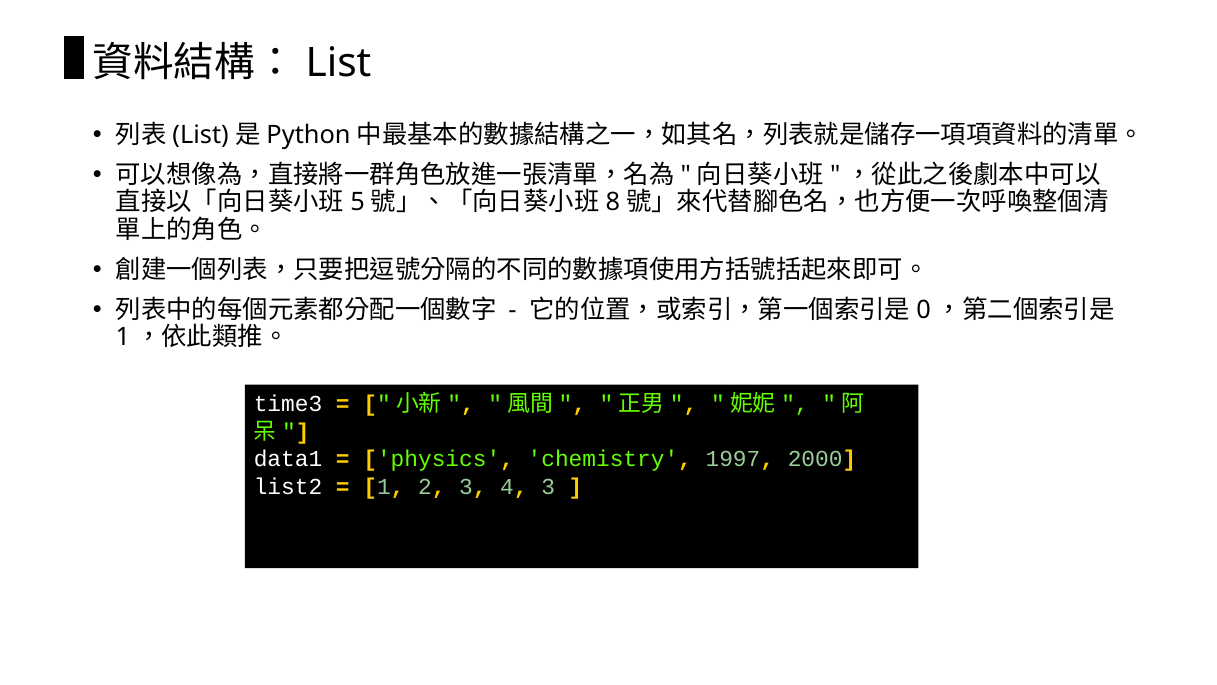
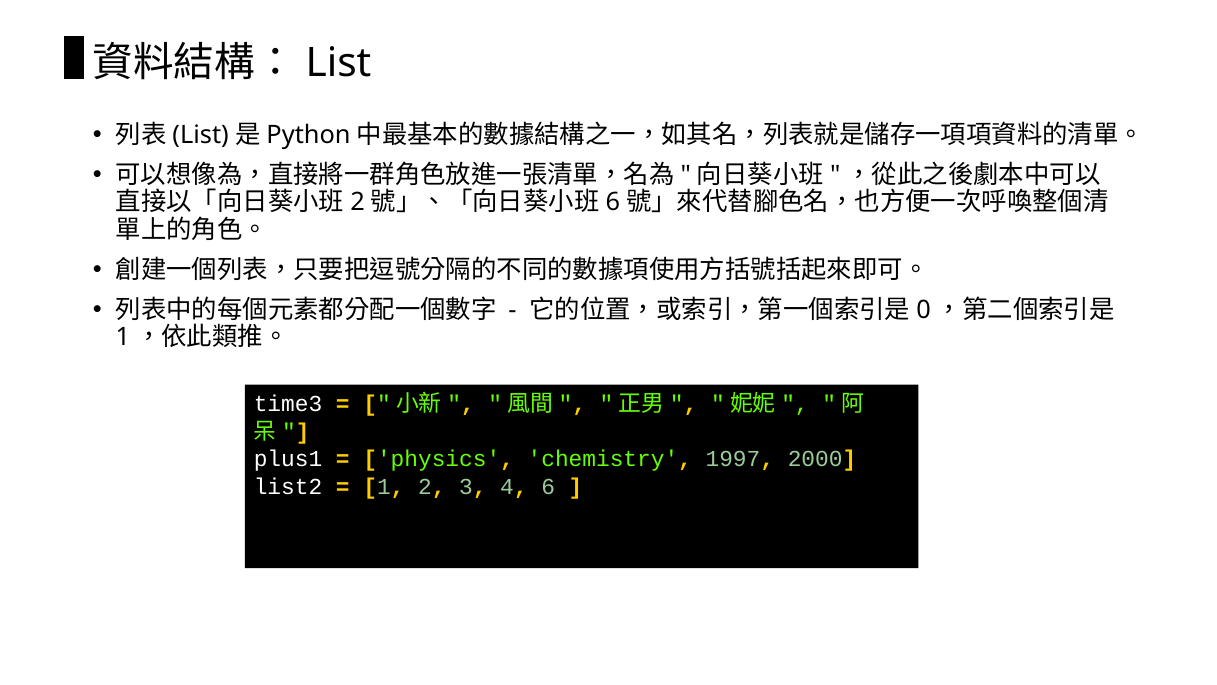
5: 5 -> 2 (358, 202)
8: 8 -> 6 (613, 202)
data1: data1 -> plus1 (288, 459)
4 3: 3 -> 6 (548, 486)
